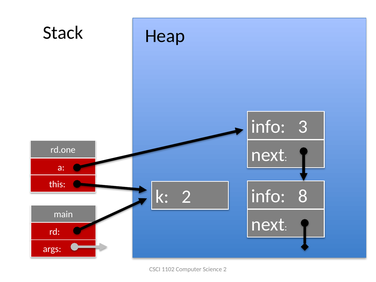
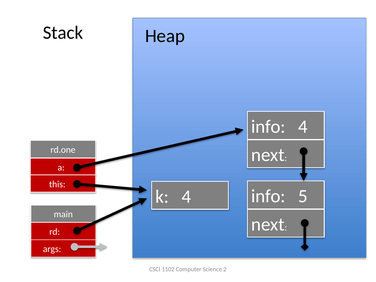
info 3: 3 -> 4 (303, 127)
8: 8 -> 5 (303, 196)
k 2: 2 -> 4 (186, 197)
